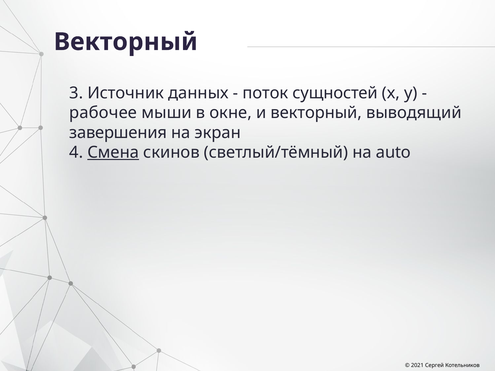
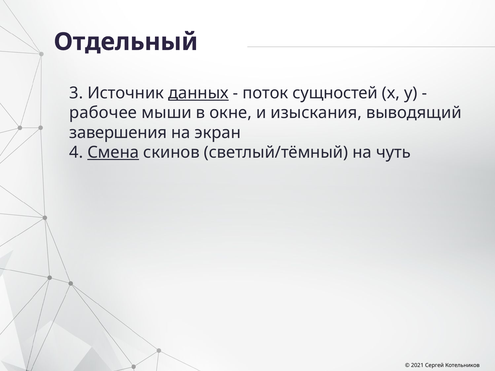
Векторный: Векторный -> Отдельный (126, 42)
данных underline: none -> present (198, 93)
и векторный: векторный -> изыскания (316, 113)
auto: auto -> чуть (393, 152)
